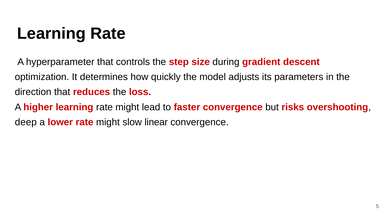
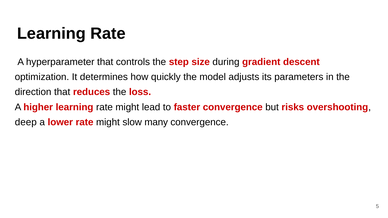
linear: linear -> many (156, 122)
